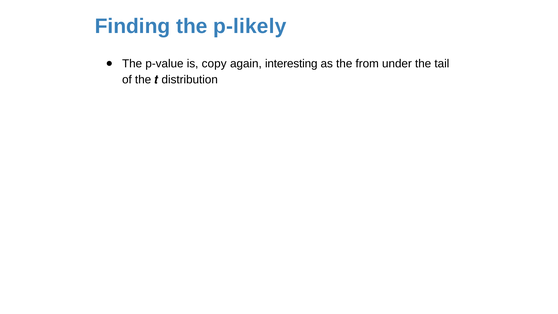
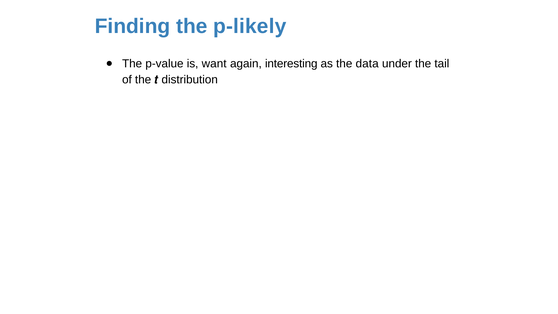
copy: copy -> want (214, 64)
from: from -> data (367, 64)
